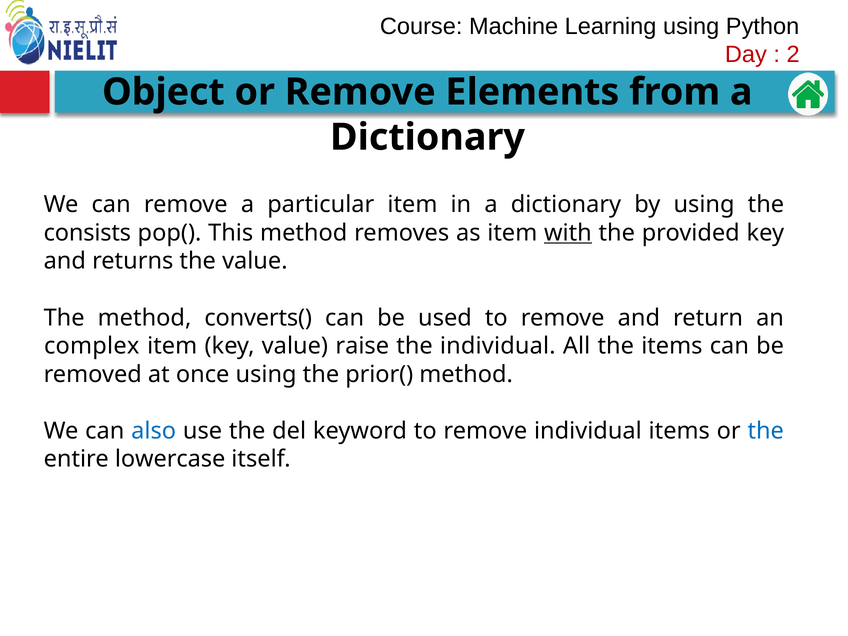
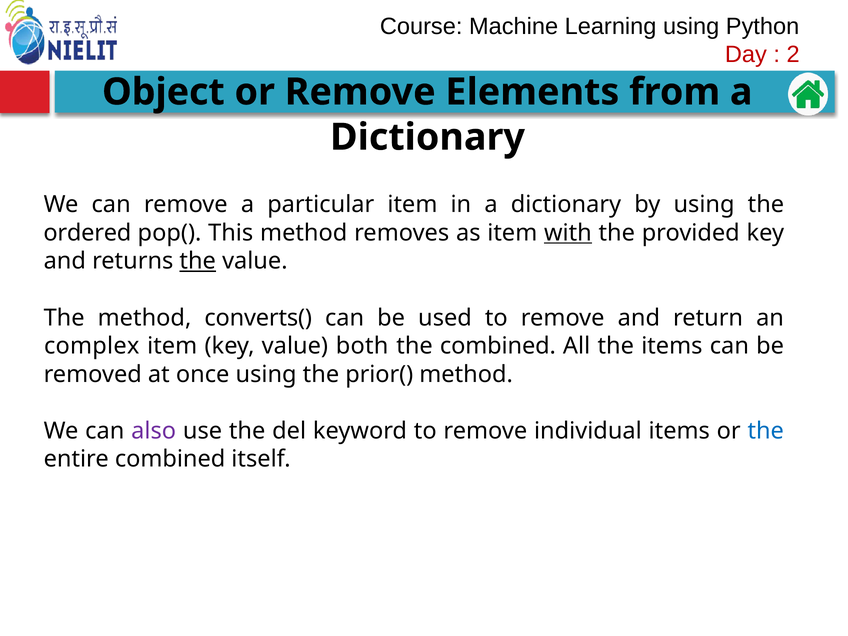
consists: consists -> ordered (87, 233)
the underline: none -> present (198, 261)
raise: raise -> both (362, 346)
the individual: individual -> combined (498, 346)
also colour: blue -> purple (154, 431)
entire lowercase: lowercase -> combined (170, 459)
